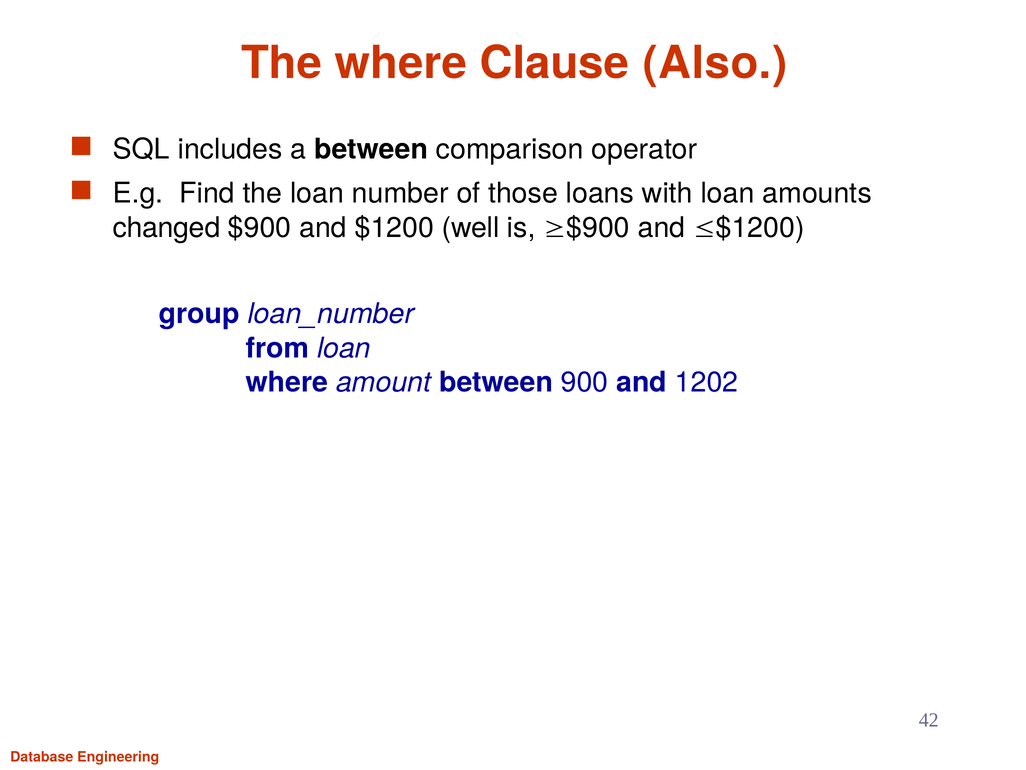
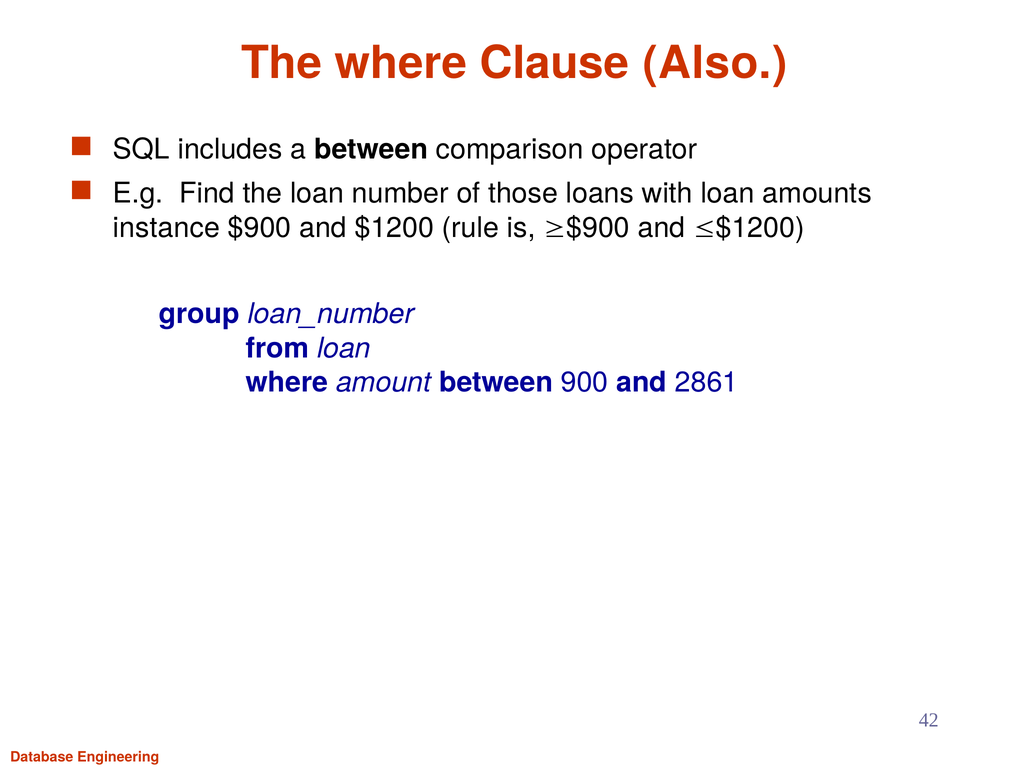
changed: changed -> instance (166, 228)
well: well -> rule (470, 228)
1202: 1202 -> 2861 (707, 382)
